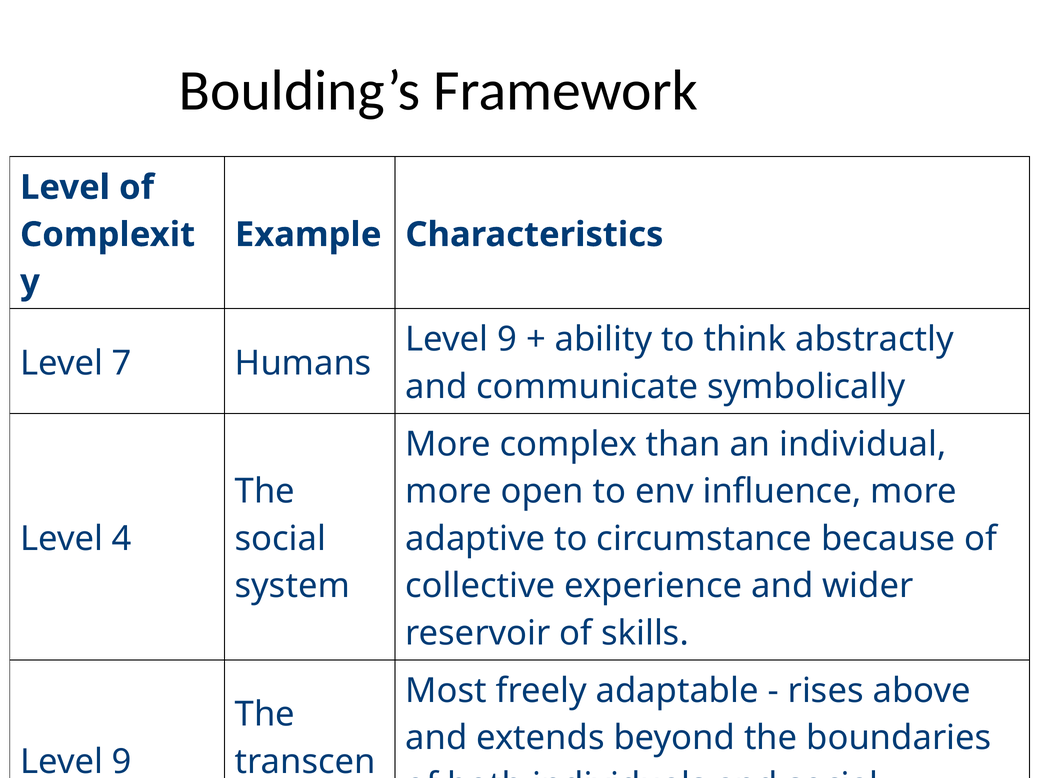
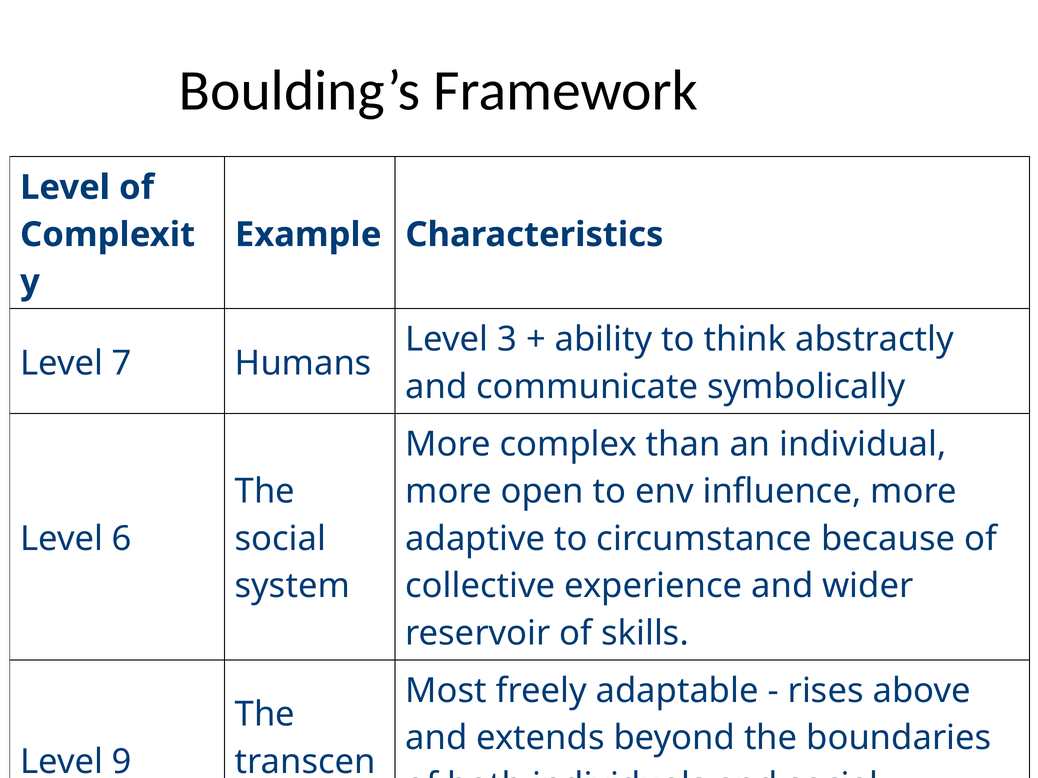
9: 9 -> 3 (507, 340)
4: 4 -> 6 (122, 539)
